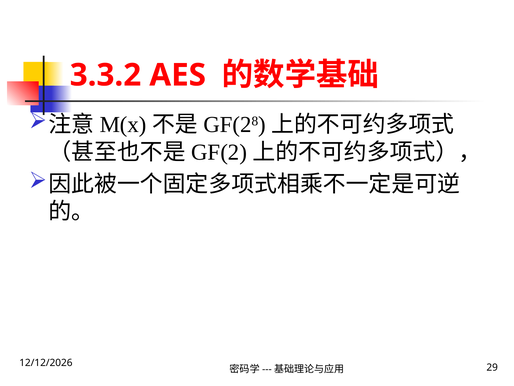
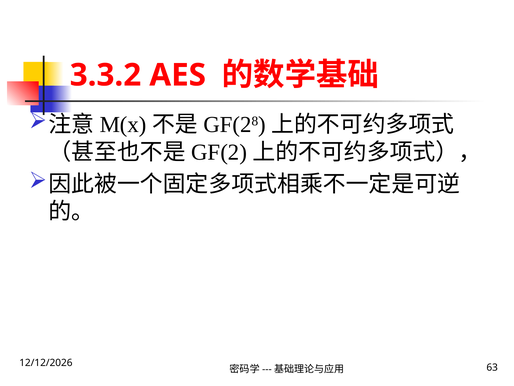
29: 29 -> 63 (492, 367)
